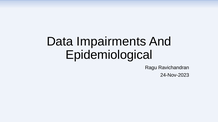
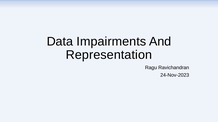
Epidemiological: Epidemiological -> Representation (109, 55)
